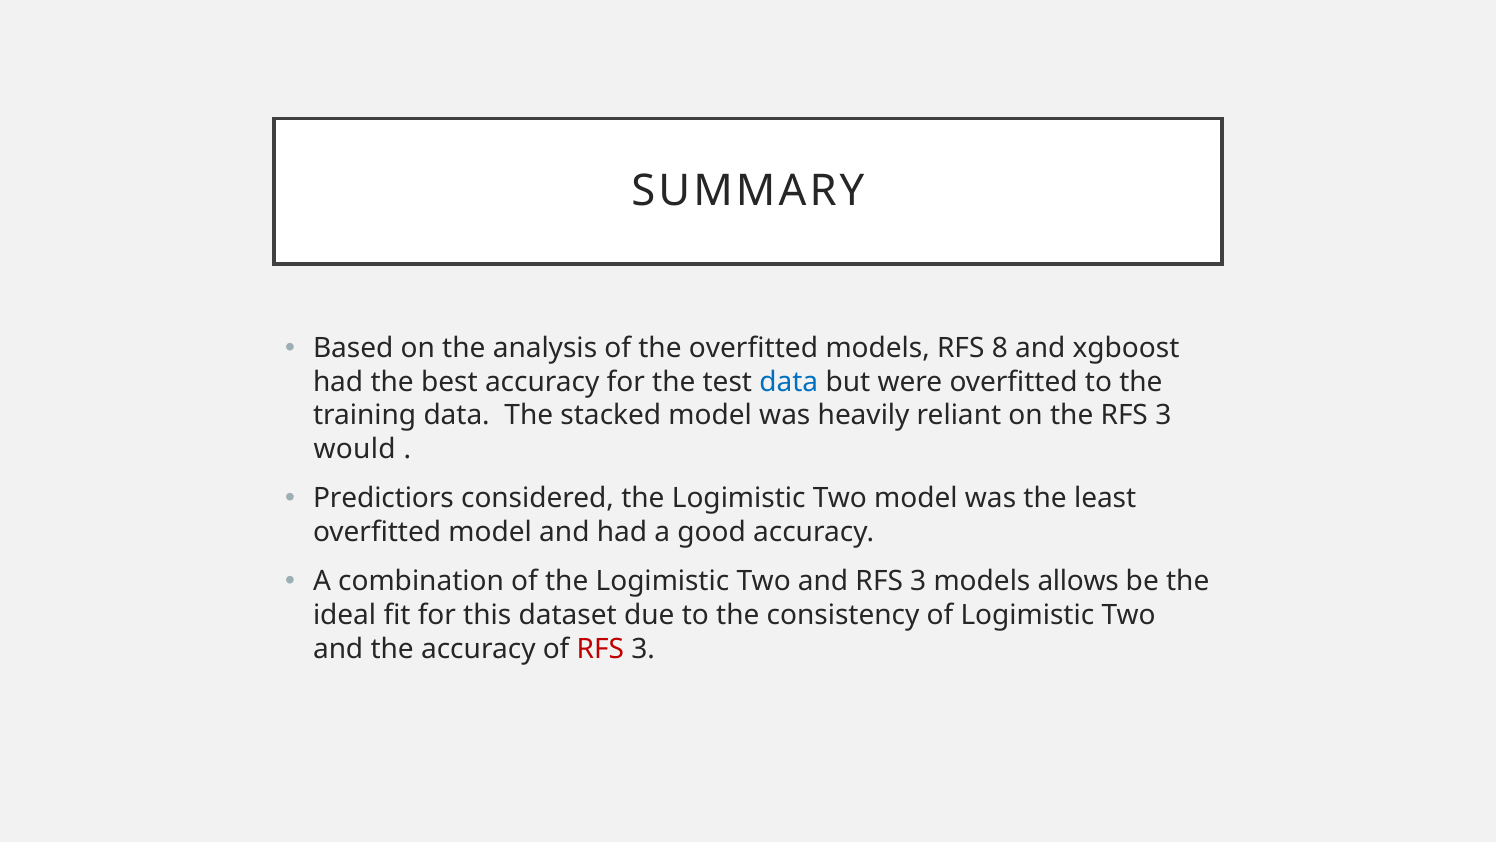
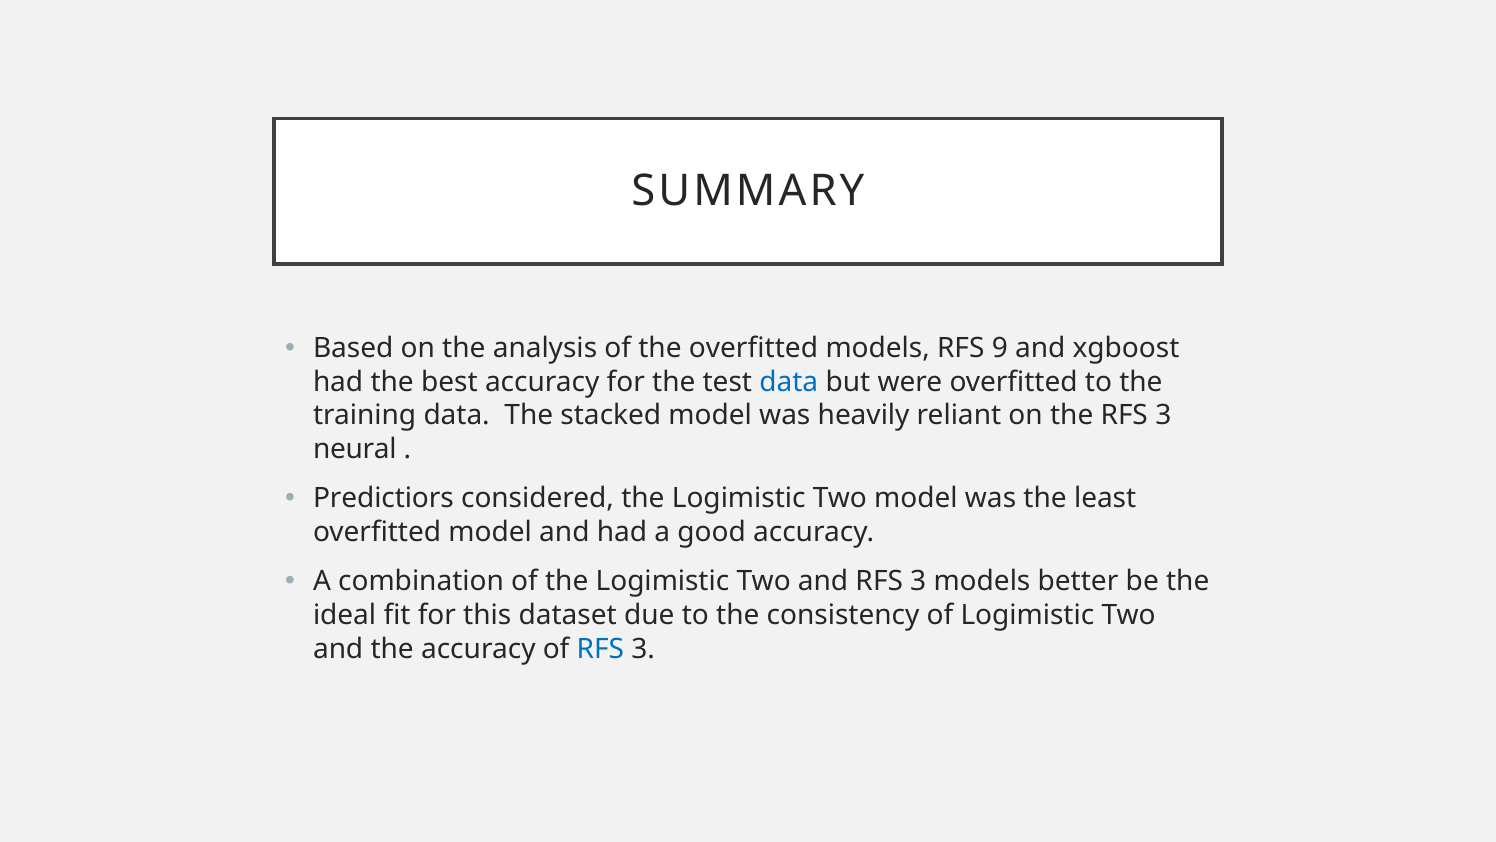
8: 8 -> 9 (1000, 348)
would: would -> neural (355, 449)
allows: allows -> better (1078, 581)
RFS colour: red -> blue (600, 649)
